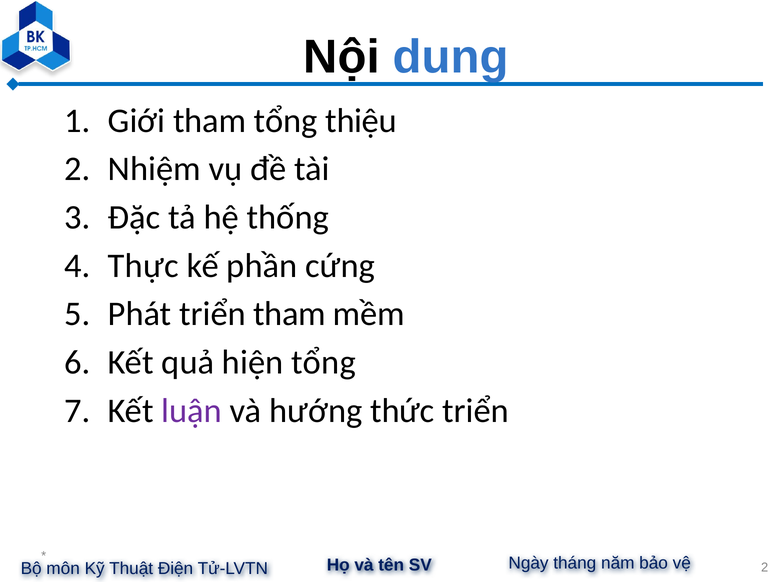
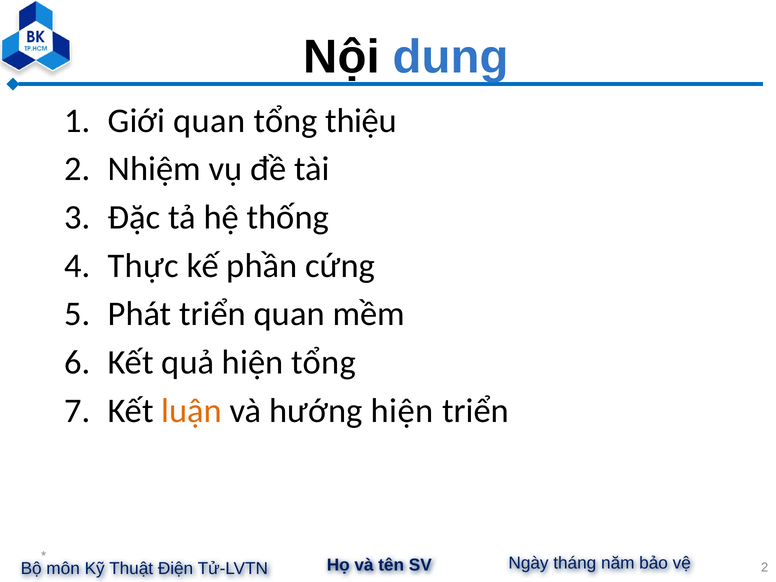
Giới tham: tham -> quan (209, 121)
triển tham: tham -> quan (289, 314)
luận colour: purple -> orange (192, 411)
hướng thức: thức -> hiện (402, 411)
